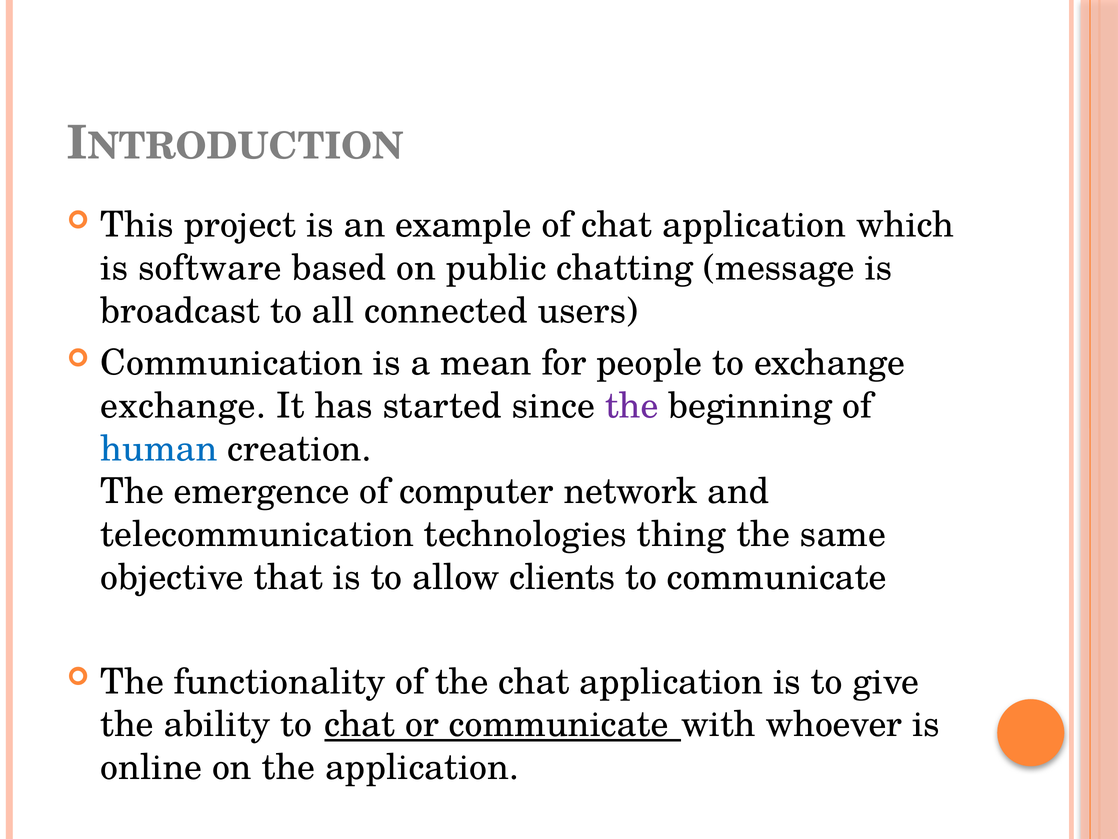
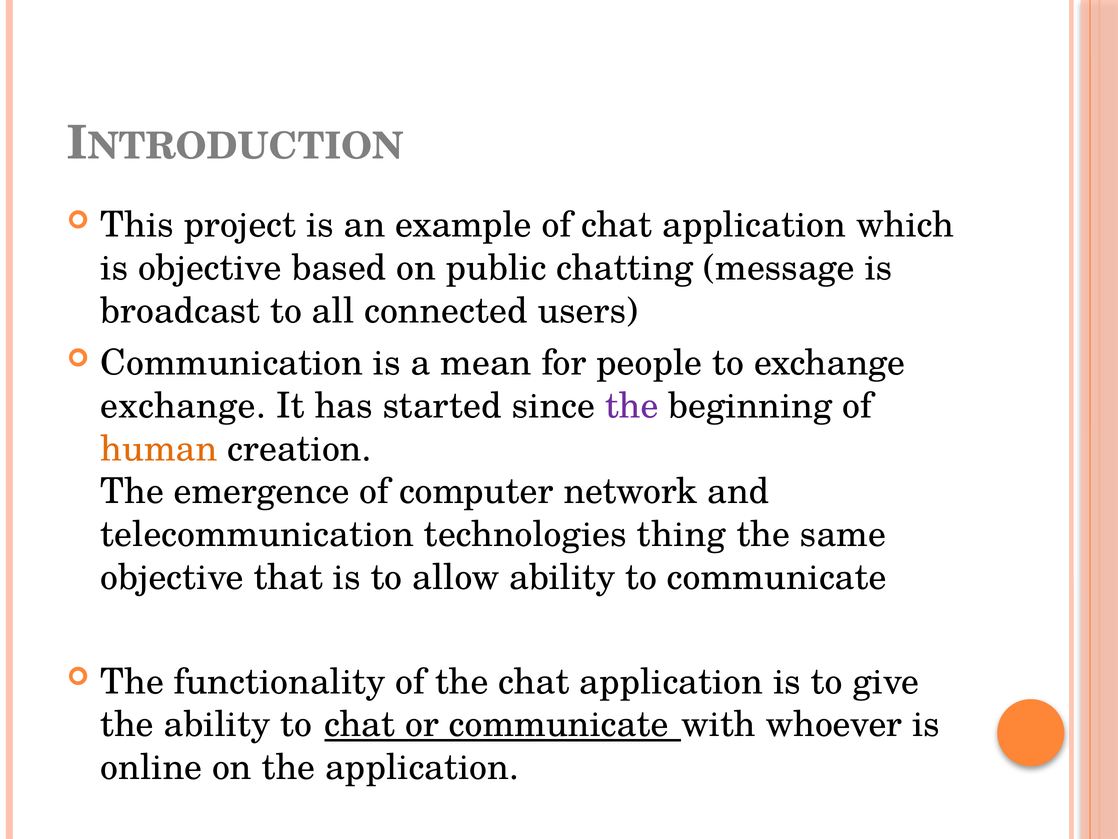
is software: software -> objective (210, 268)
human colour: blue -> orange (159, 449)
allow clients: clients -> ability (562, 577)
